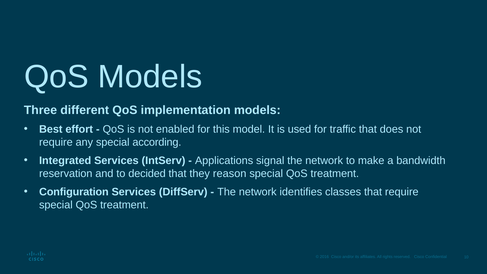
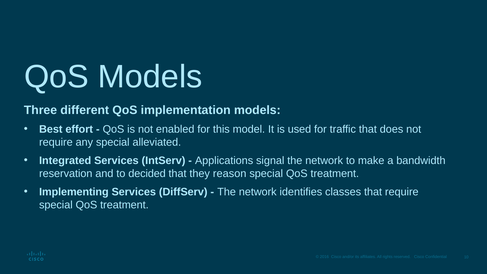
according: according -> alleviated (157, 142)
Configuration: Configuration -> Implementing (74, 192)
